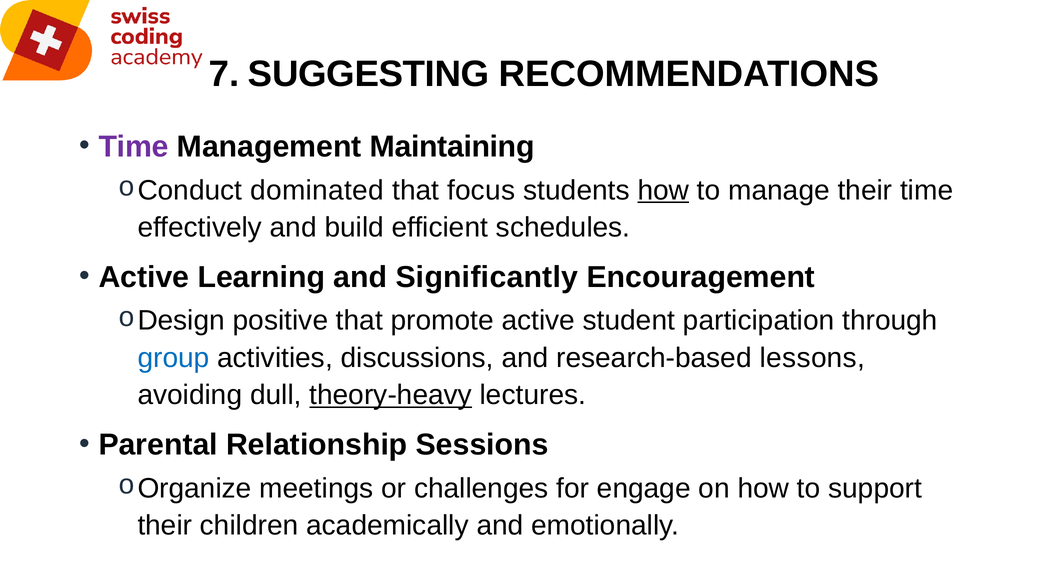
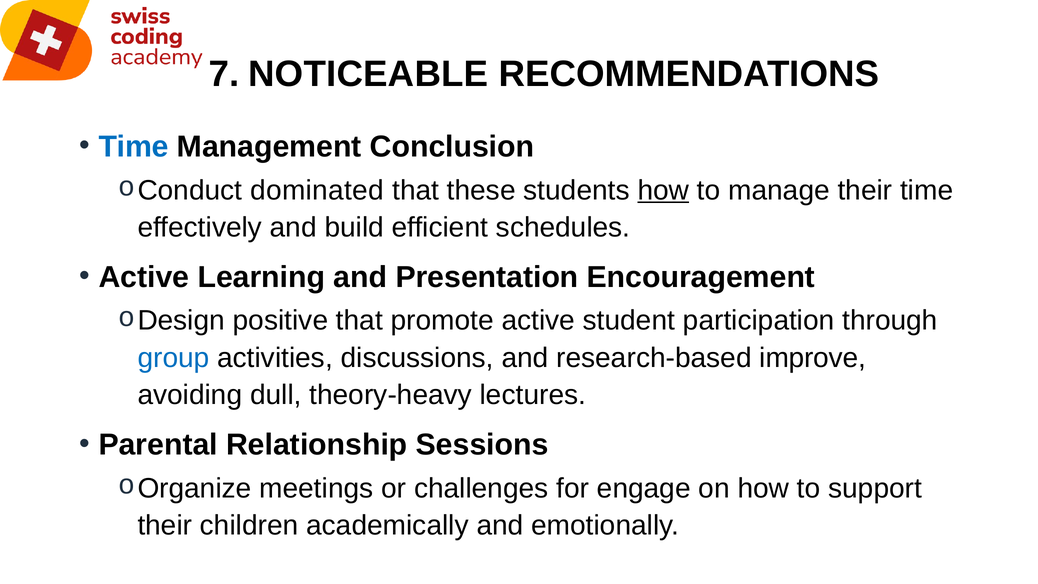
SUGGESTING: SUGGESTING -> NOTICEABLE (368, 74)
Time colour: purple -> blue (134, 147)
Maintaining: Maintaining -> Conclusion (452, 147)
focus: focus -> these (481, 190)
Significantly: Significantly -> Presentation (487, 277)
lessons: lessons -> improve (813, 358)
theory-heavy underline: present -> none (391, 395)
